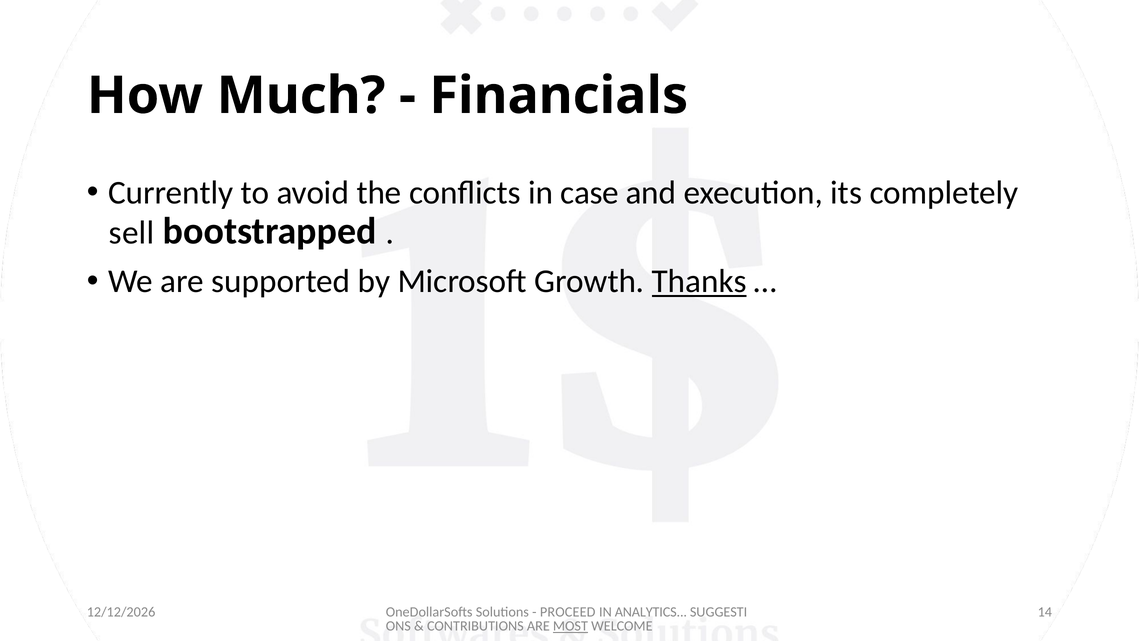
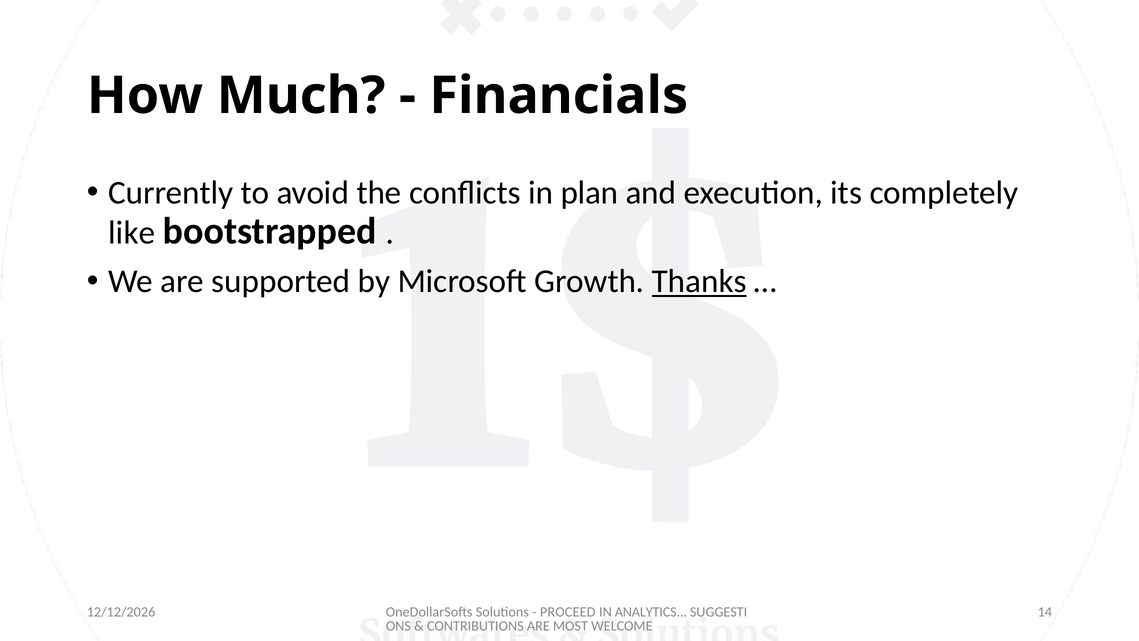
case: case -> plan (590, 193)
sell: sell -> like (132, 233)
MOST underline: present -> none (570, 626)
